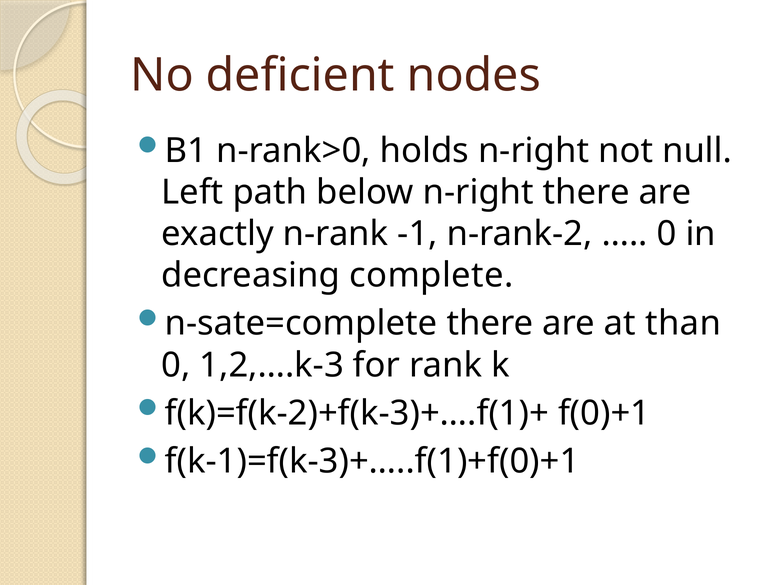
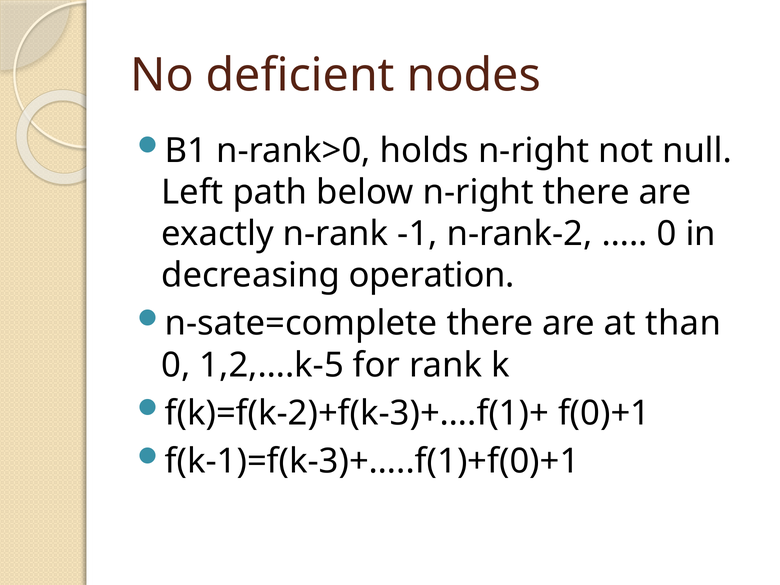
complete: complete -> operation (432, 275)
1,2,….k-3: 1,2,….k-3 -> 1,2,….k-5 (272, 365)
